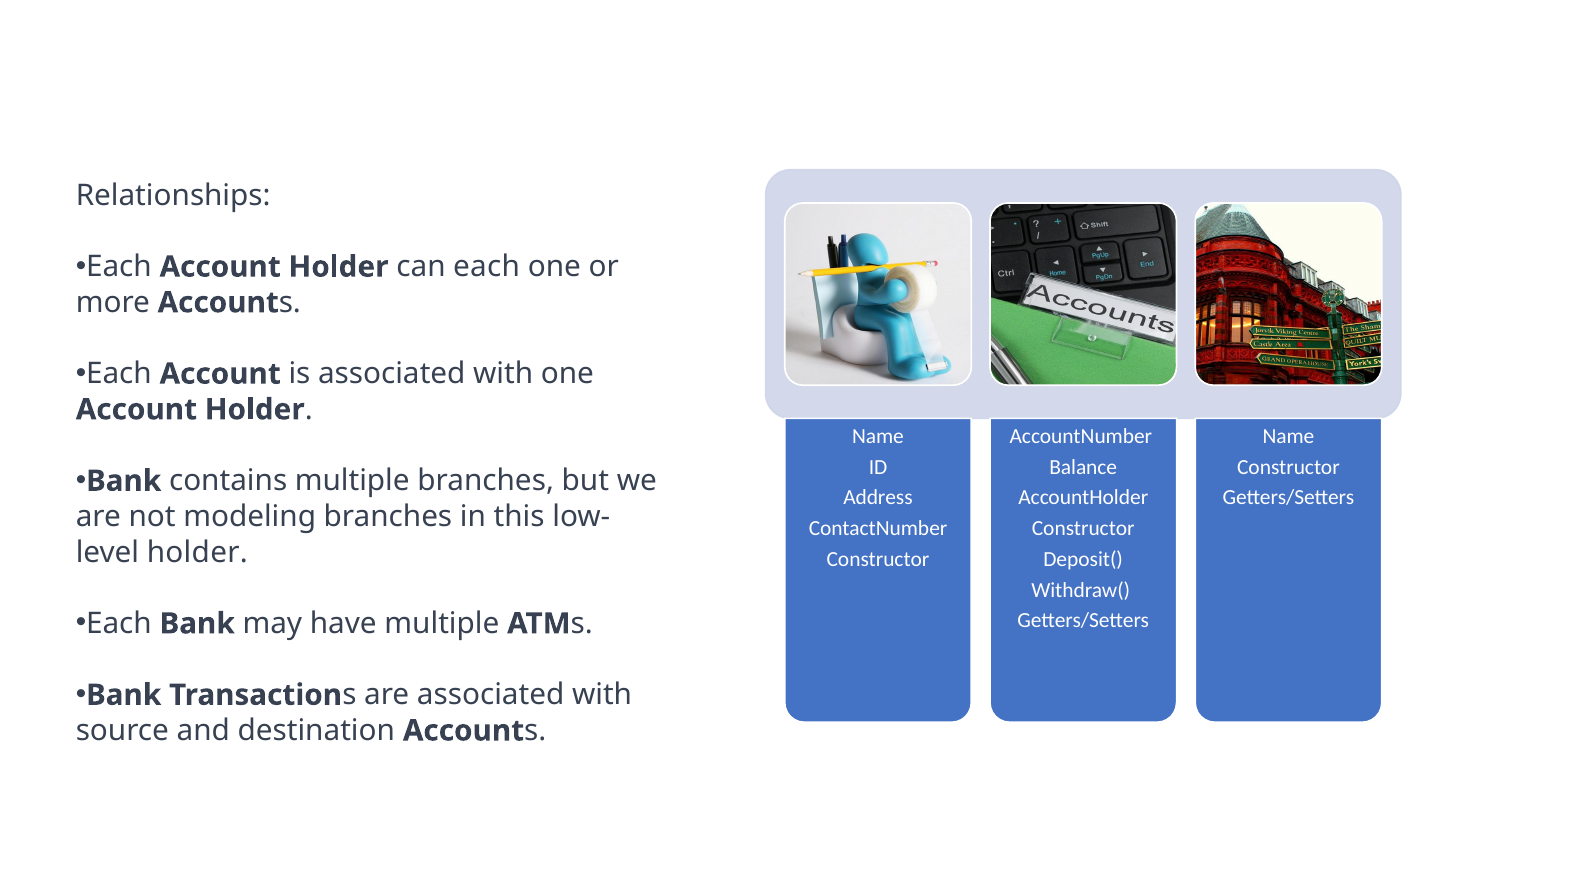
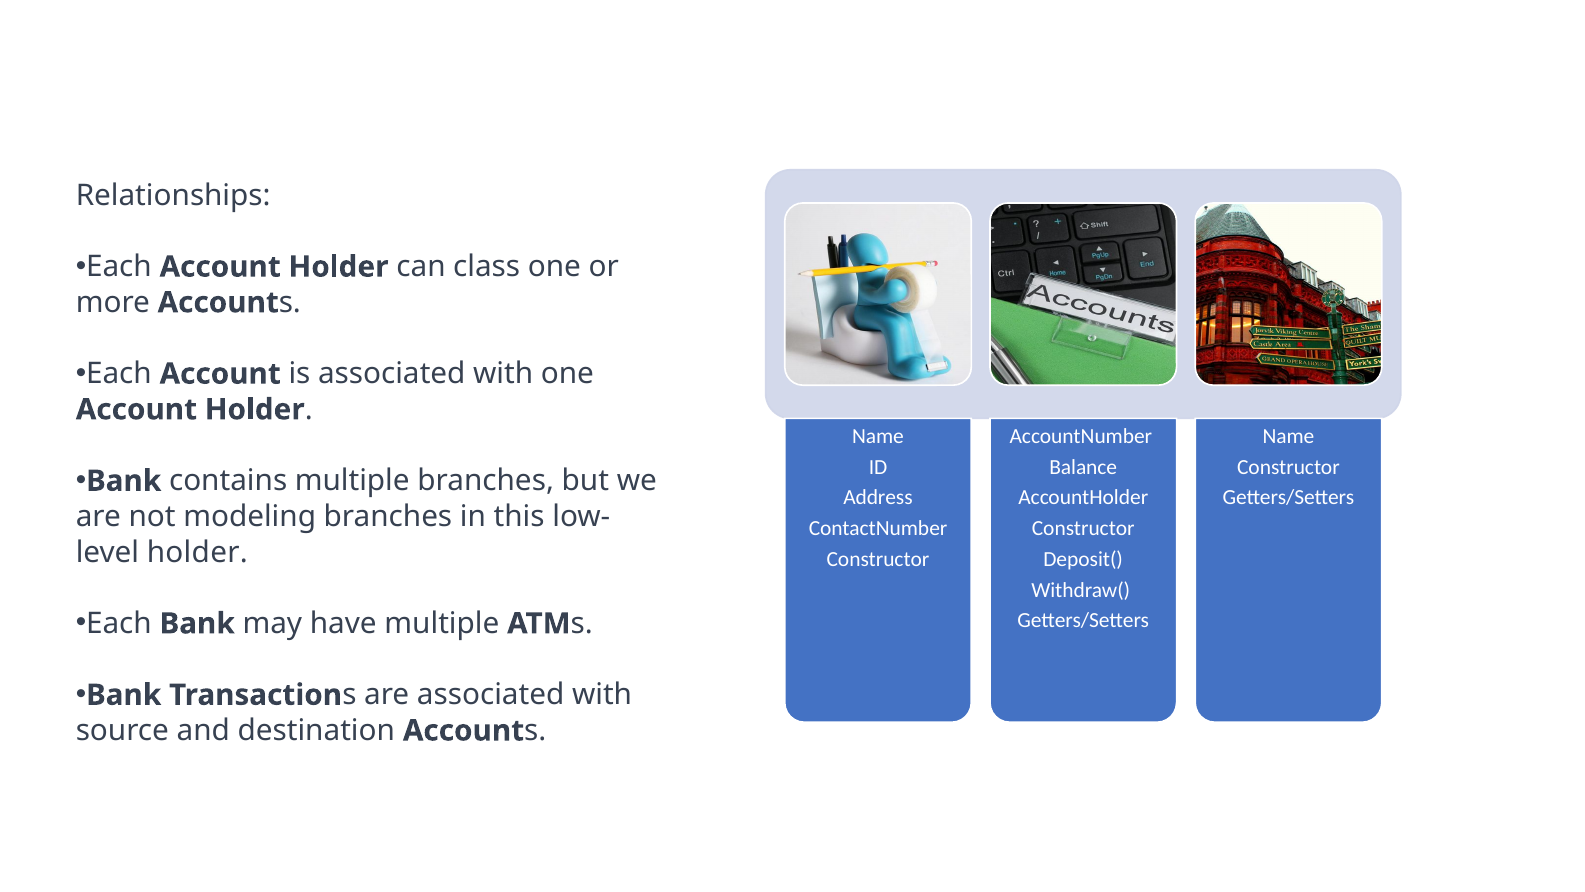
can each: each -> class (487, 267)
